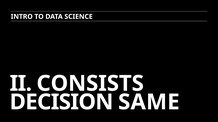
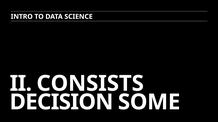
SAME: SAME -> SOME (149, 102)
